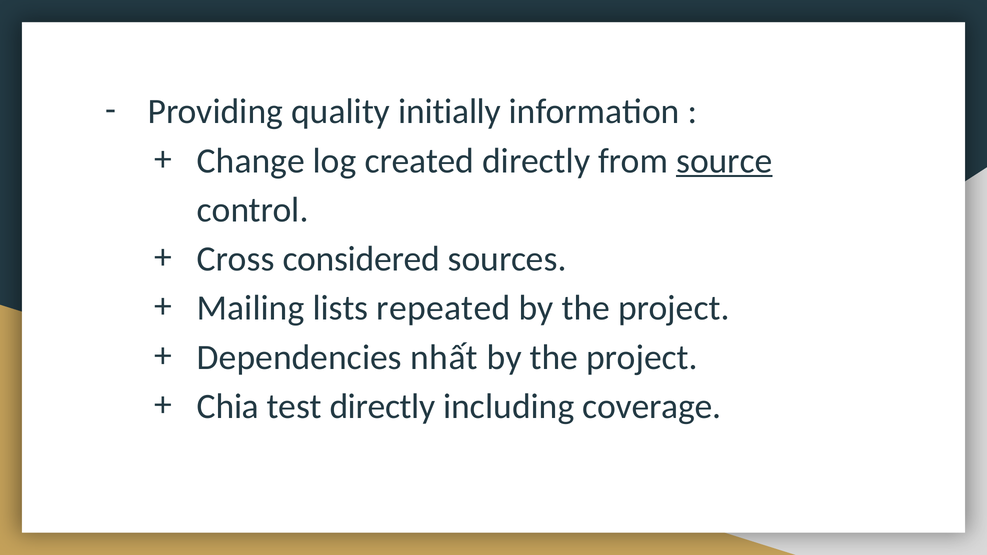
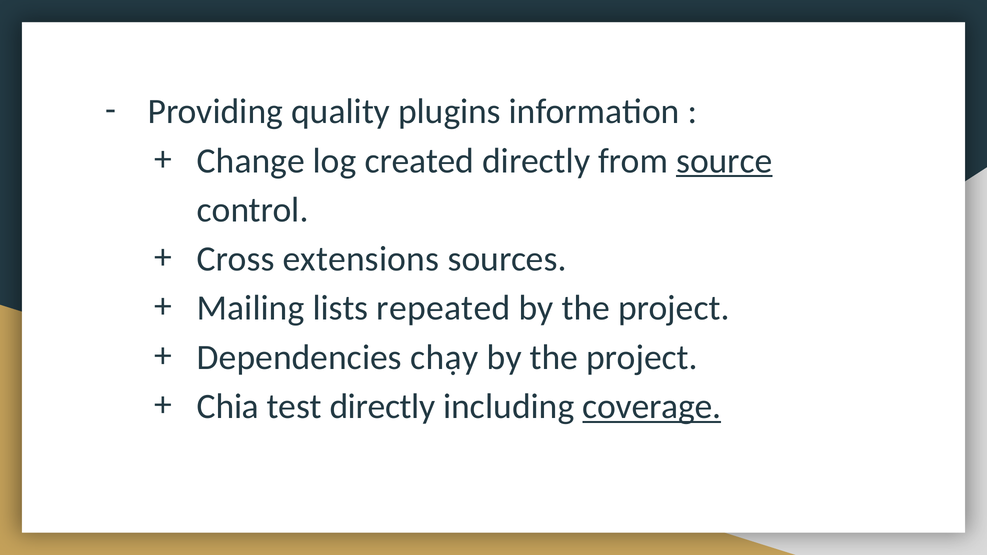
initially: initially -> plugins (450, 112)
considered: considered -> extensions (361, 259)
nhất: nhất -> chạy (444, 358)
coverage underline: none -> present (652, 407)
